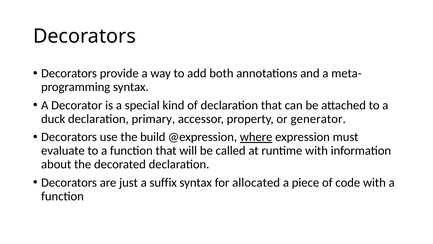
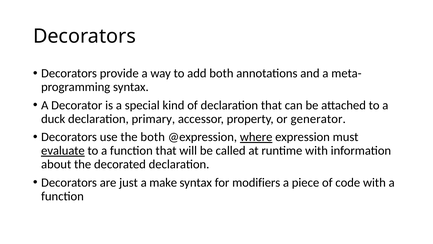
the build: build -> both (153, 137)
evaluate underline: none -> present (63, 150)
suffix: suffix -> make (163, 182)
allocated: allocated -> modifiers (256, 182)
